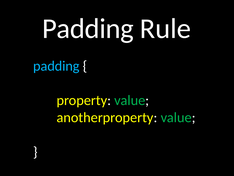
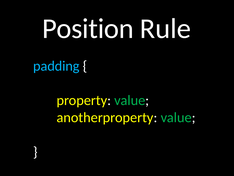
Padding: Padding -> Position (88, 29)
